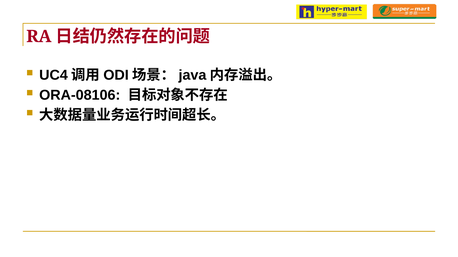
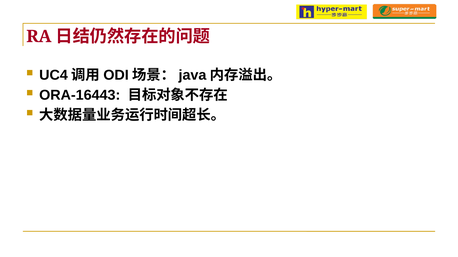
ORA-08106: ORA-08106 -> ORA-16443 (80, 95)
